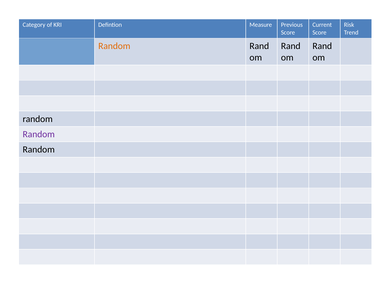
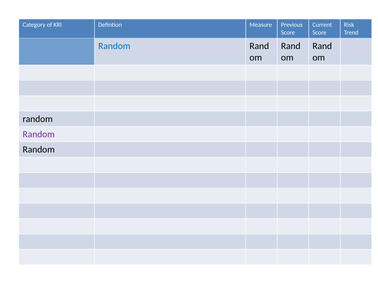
Random colour: orange -> blue (114, 46)
